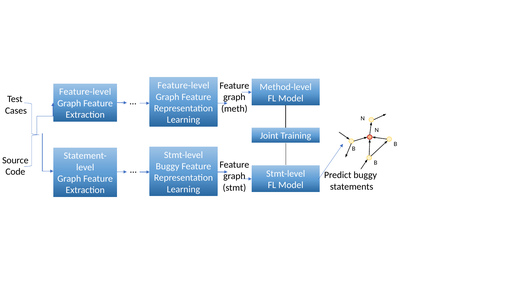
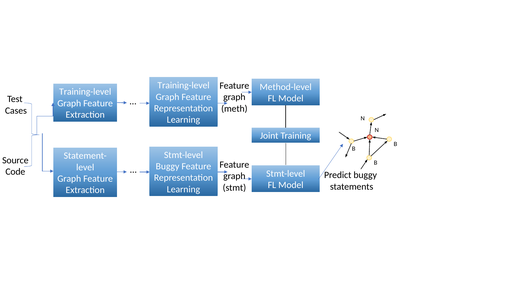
Feature-level: Feature-level -> Training-level (184, 86)
Feature-level: Feature-level -> Training-level (85, 92)
